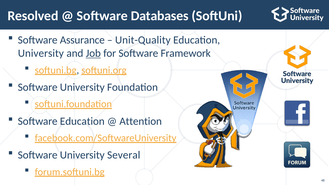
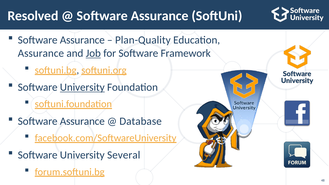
Databases: Databases -> Assurance (160, 16)
Unit-Quality: Unit-Quality -> Plan-Quality (143, 40)
University: University -> Assurance (41, 53)
University underline: none -> present (82, 87)
Education: Education -> Assurance (82, 121)
Attention: Attention -> Database (141, 121)
